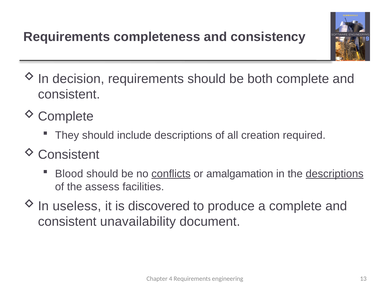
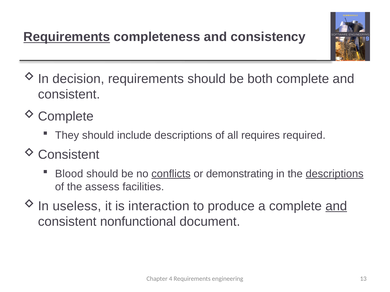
Requirements underline: none -> present (67, 37)
creation: creation -> requires (261, 136)
amalgamation: amalgamation -> demonstrating (240, 174)
discovered: discovered -> interaction (159, 206)
and underline: none -> present (336, 206)
unavailability: unavailability -> nonfunctional (138, 222)
